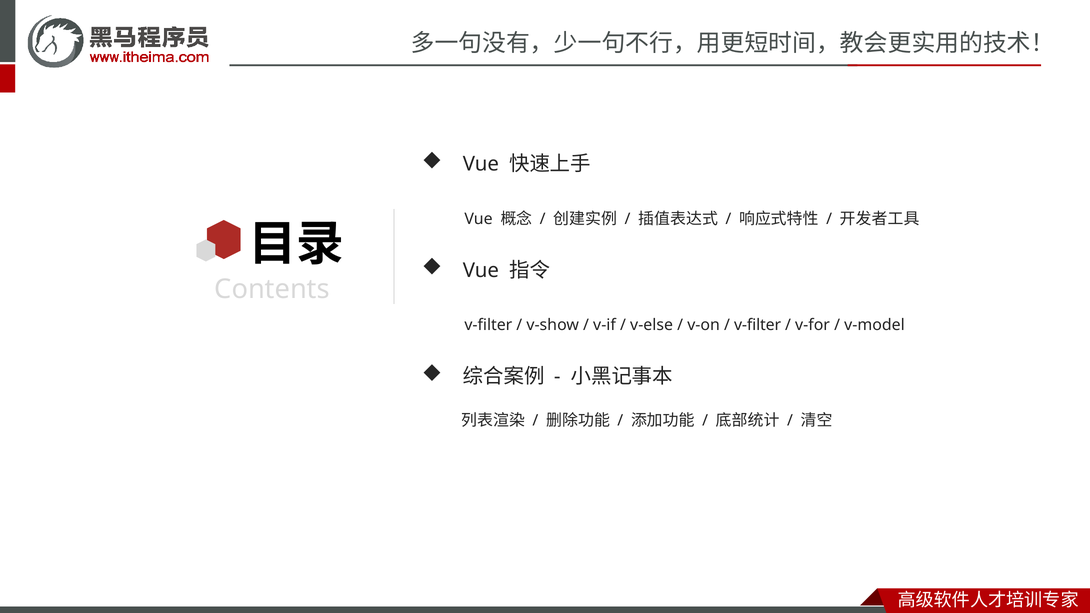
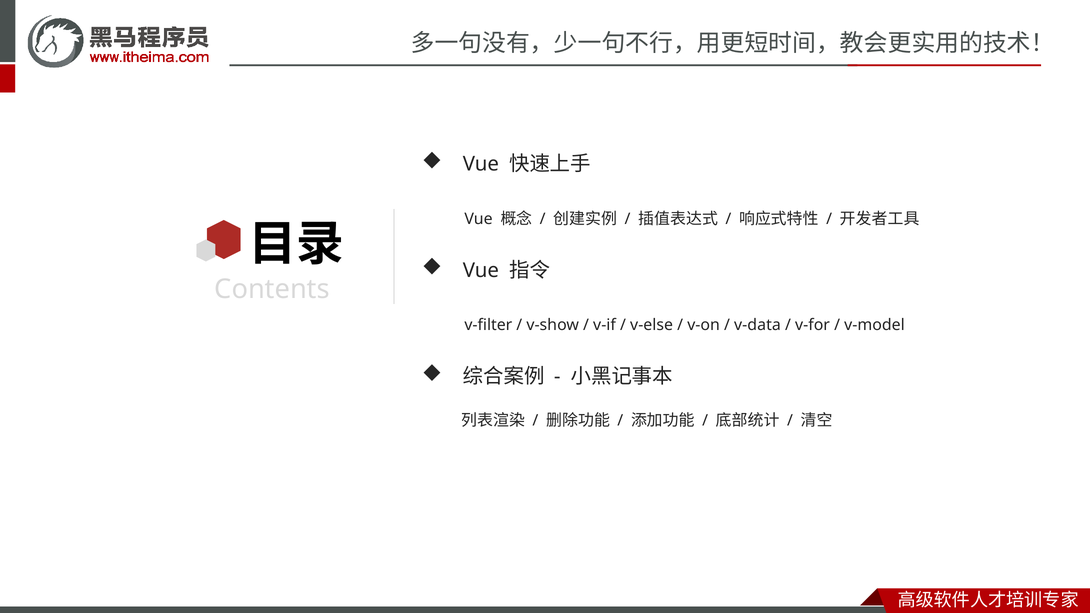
v-filter: v-filter -> v-data (757, 325)
